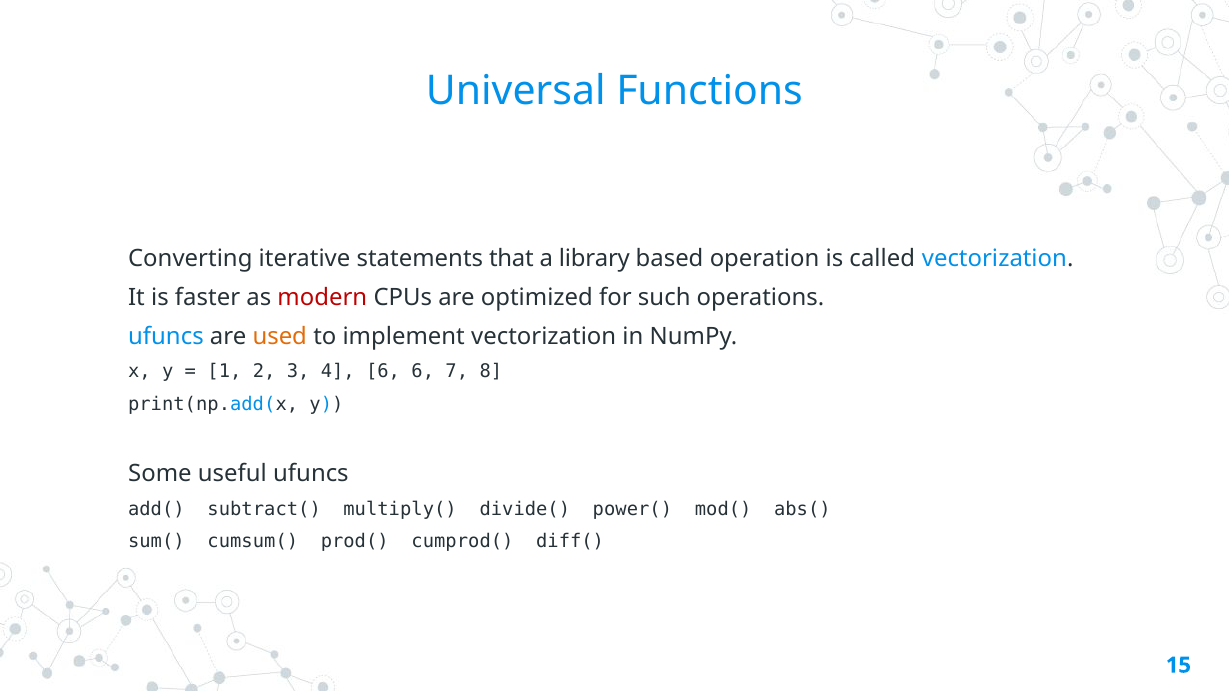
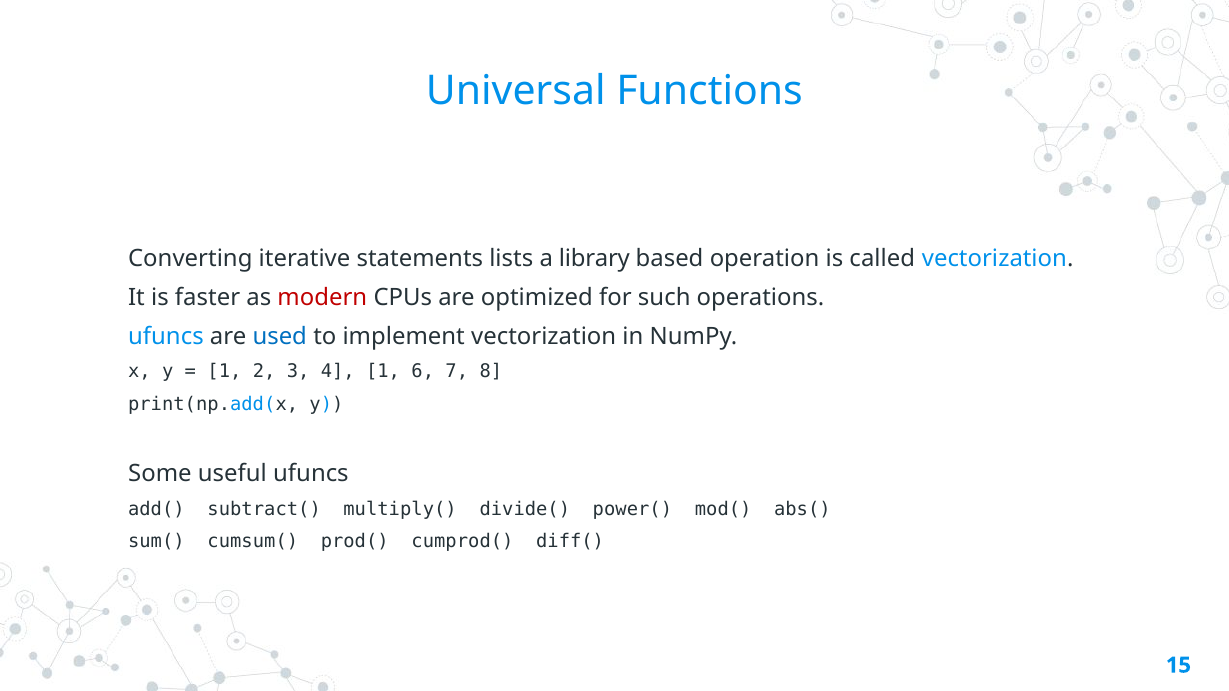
that: that -> lists (511, 258)
used colour: orange -> blue (280, 336)
4 6: 6 -> 1 (383, 372)
